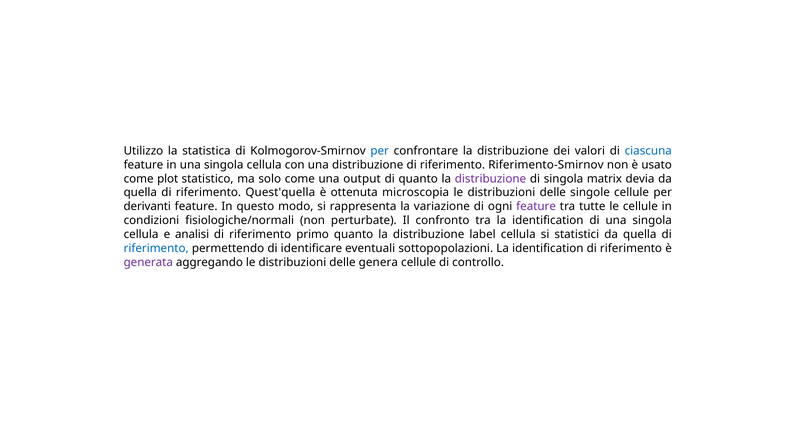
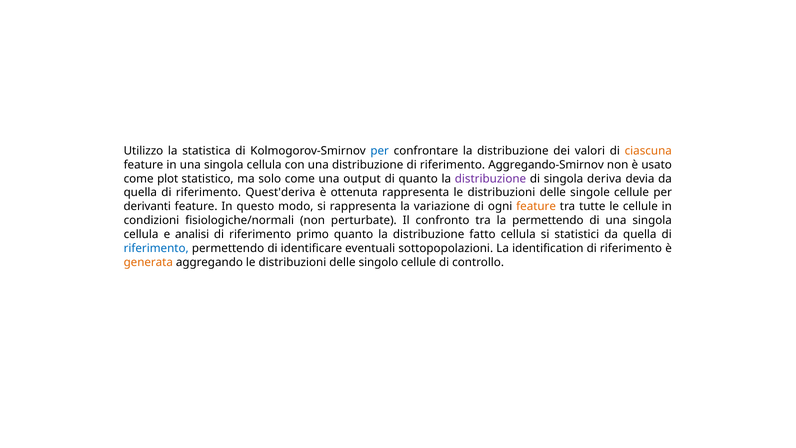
ciascuna colour: blue -> orange (648, 151)
Riferimento-Smirnov: Riferimento-Smirnov -> Aggregando-Smirnov (546, 165)
matrix: matrix -> deriva (604, 179)
Quest'quella: Quest'quella -> Quest'deriva (280, 193)
ottenuta microscopia: microscopia -> rappresenta (416, 193)
feature colour: purple -> orange (536, 206)
tra la identification: identification -> permettendo (548, 220)
label: label -> fatto (483, 234)
generata colour: purple -> orange (148, 262)
genera: genera -> singolo (378, 262)
